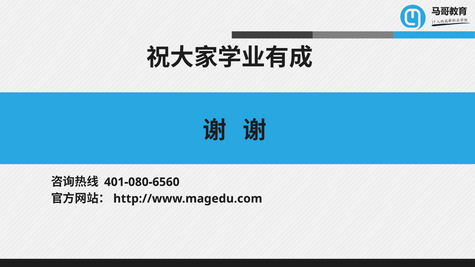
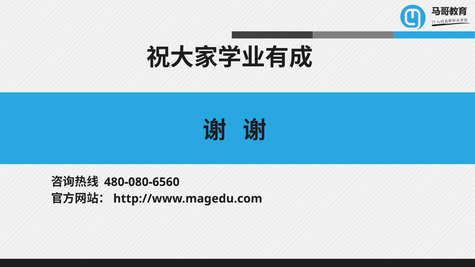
401-080-6560: 401-080-6560 -> 480-080-6560 (142, 182)
